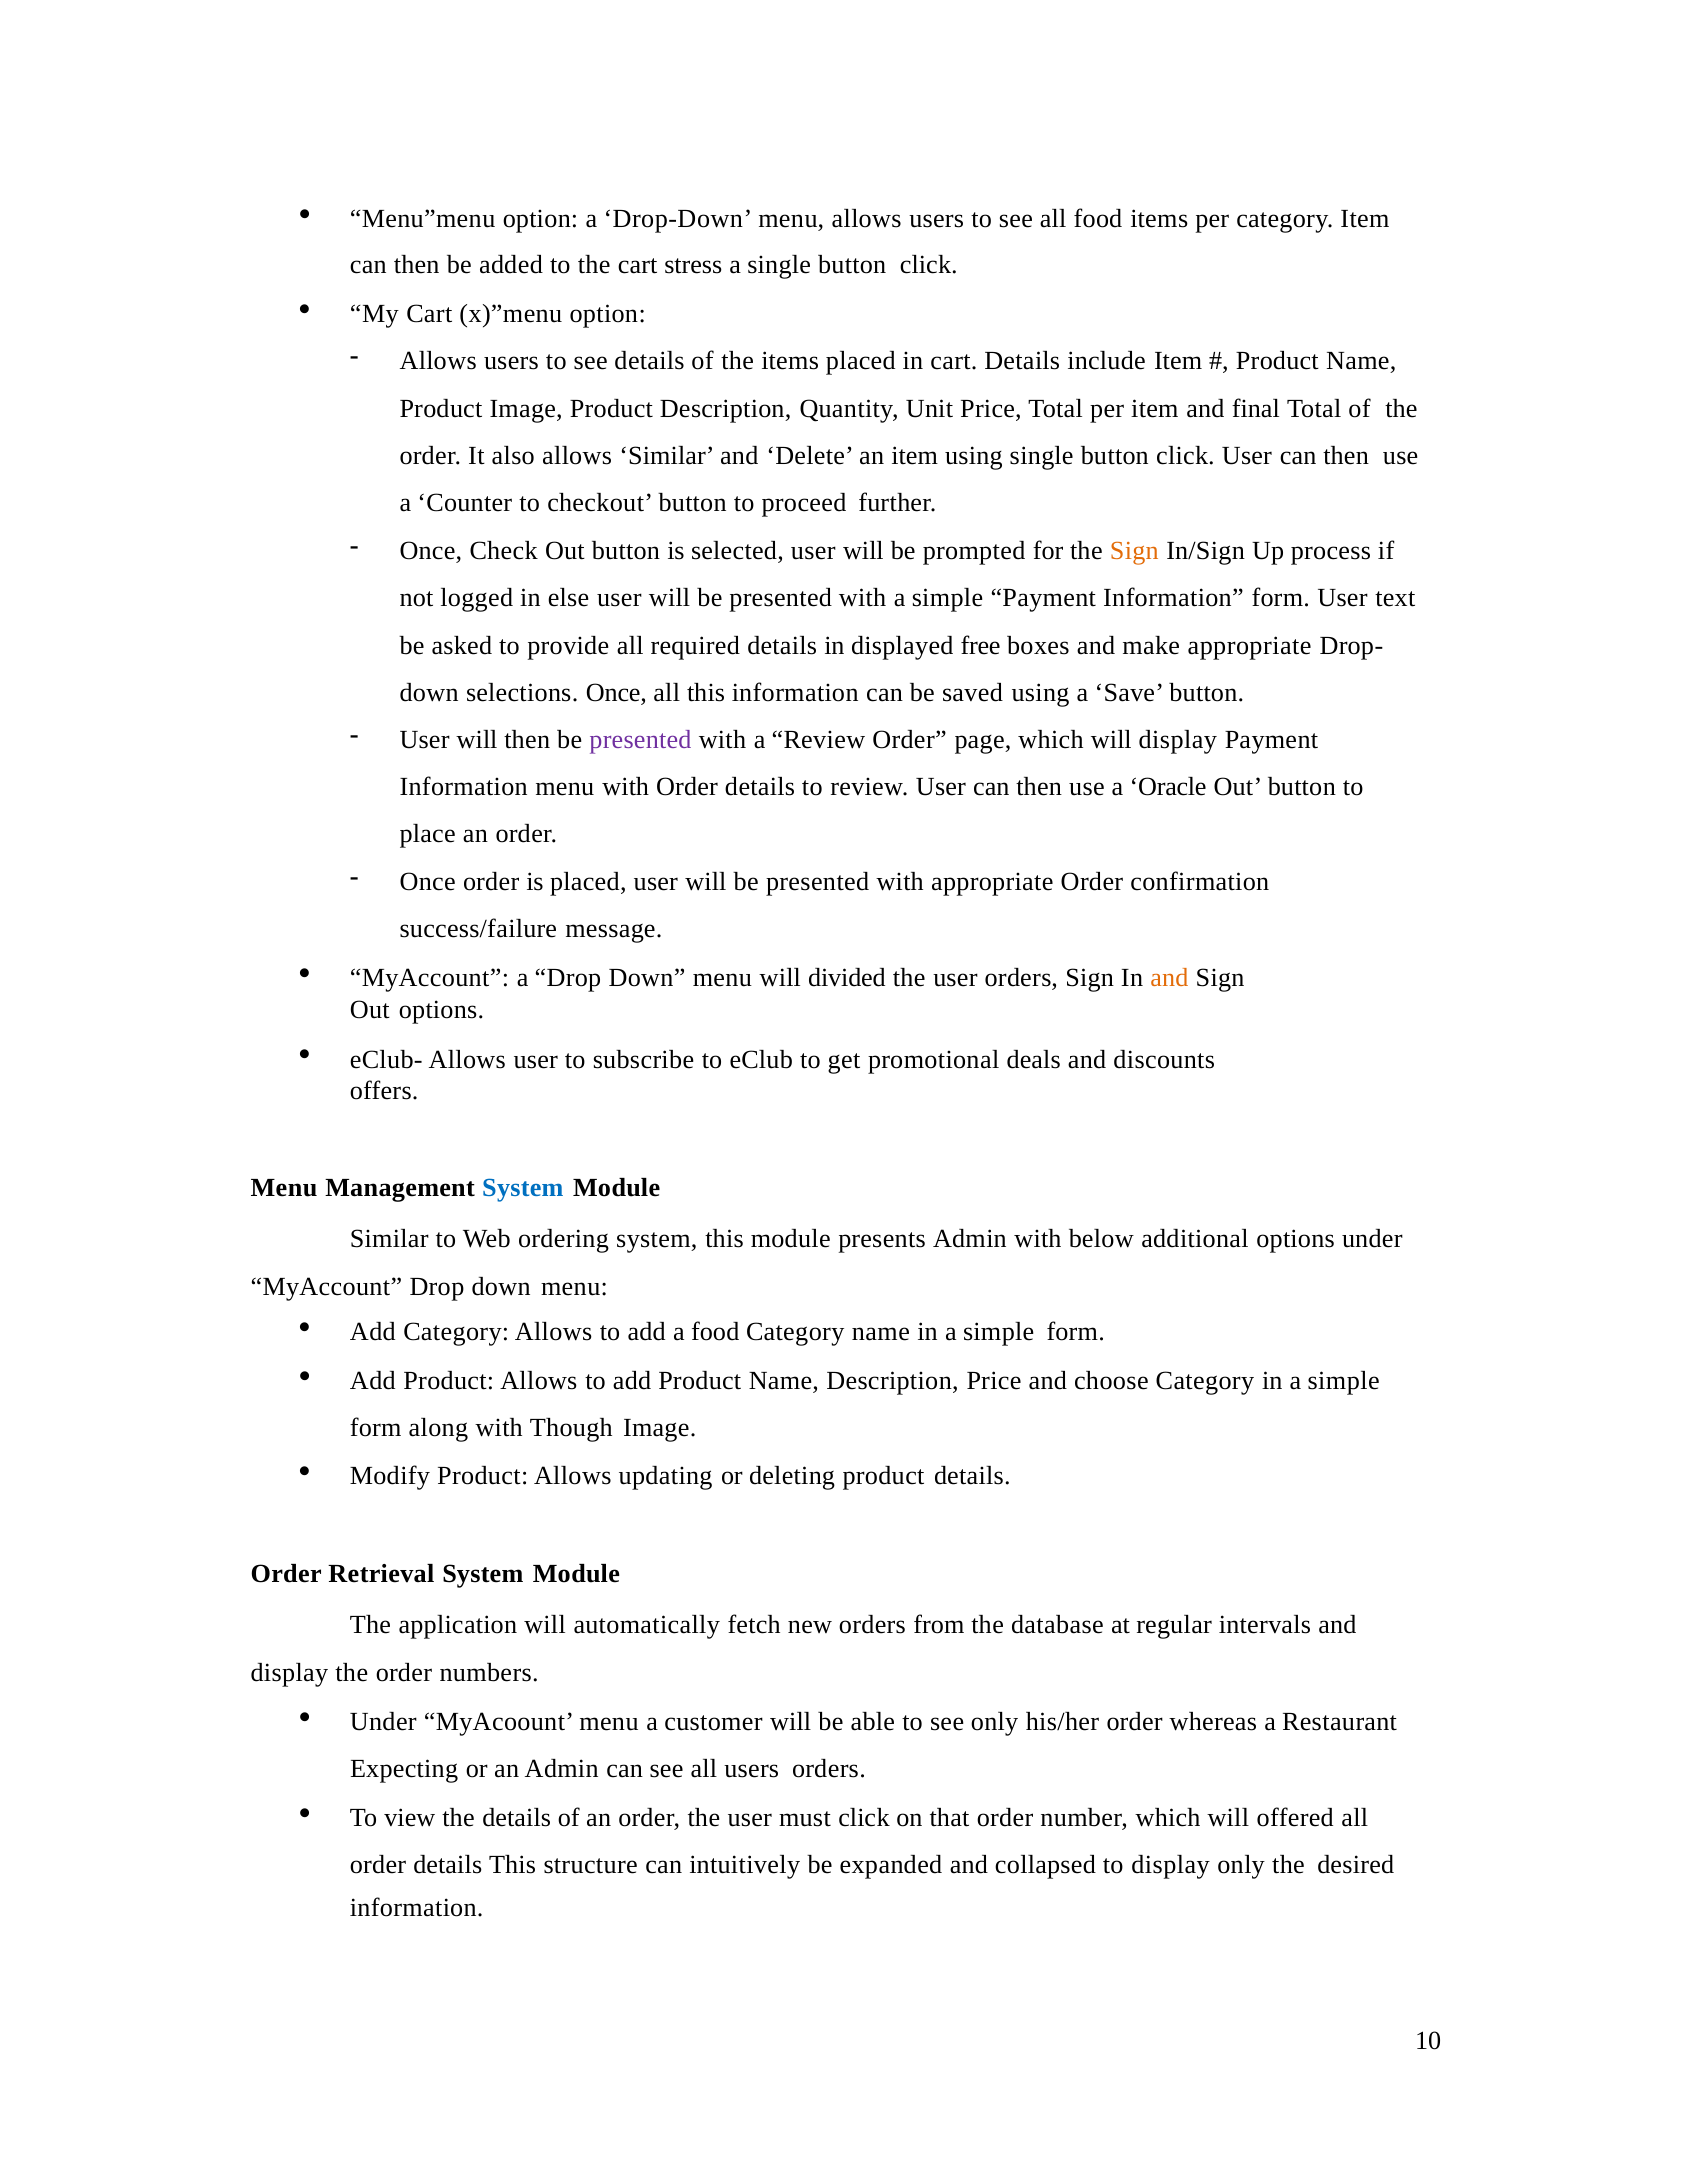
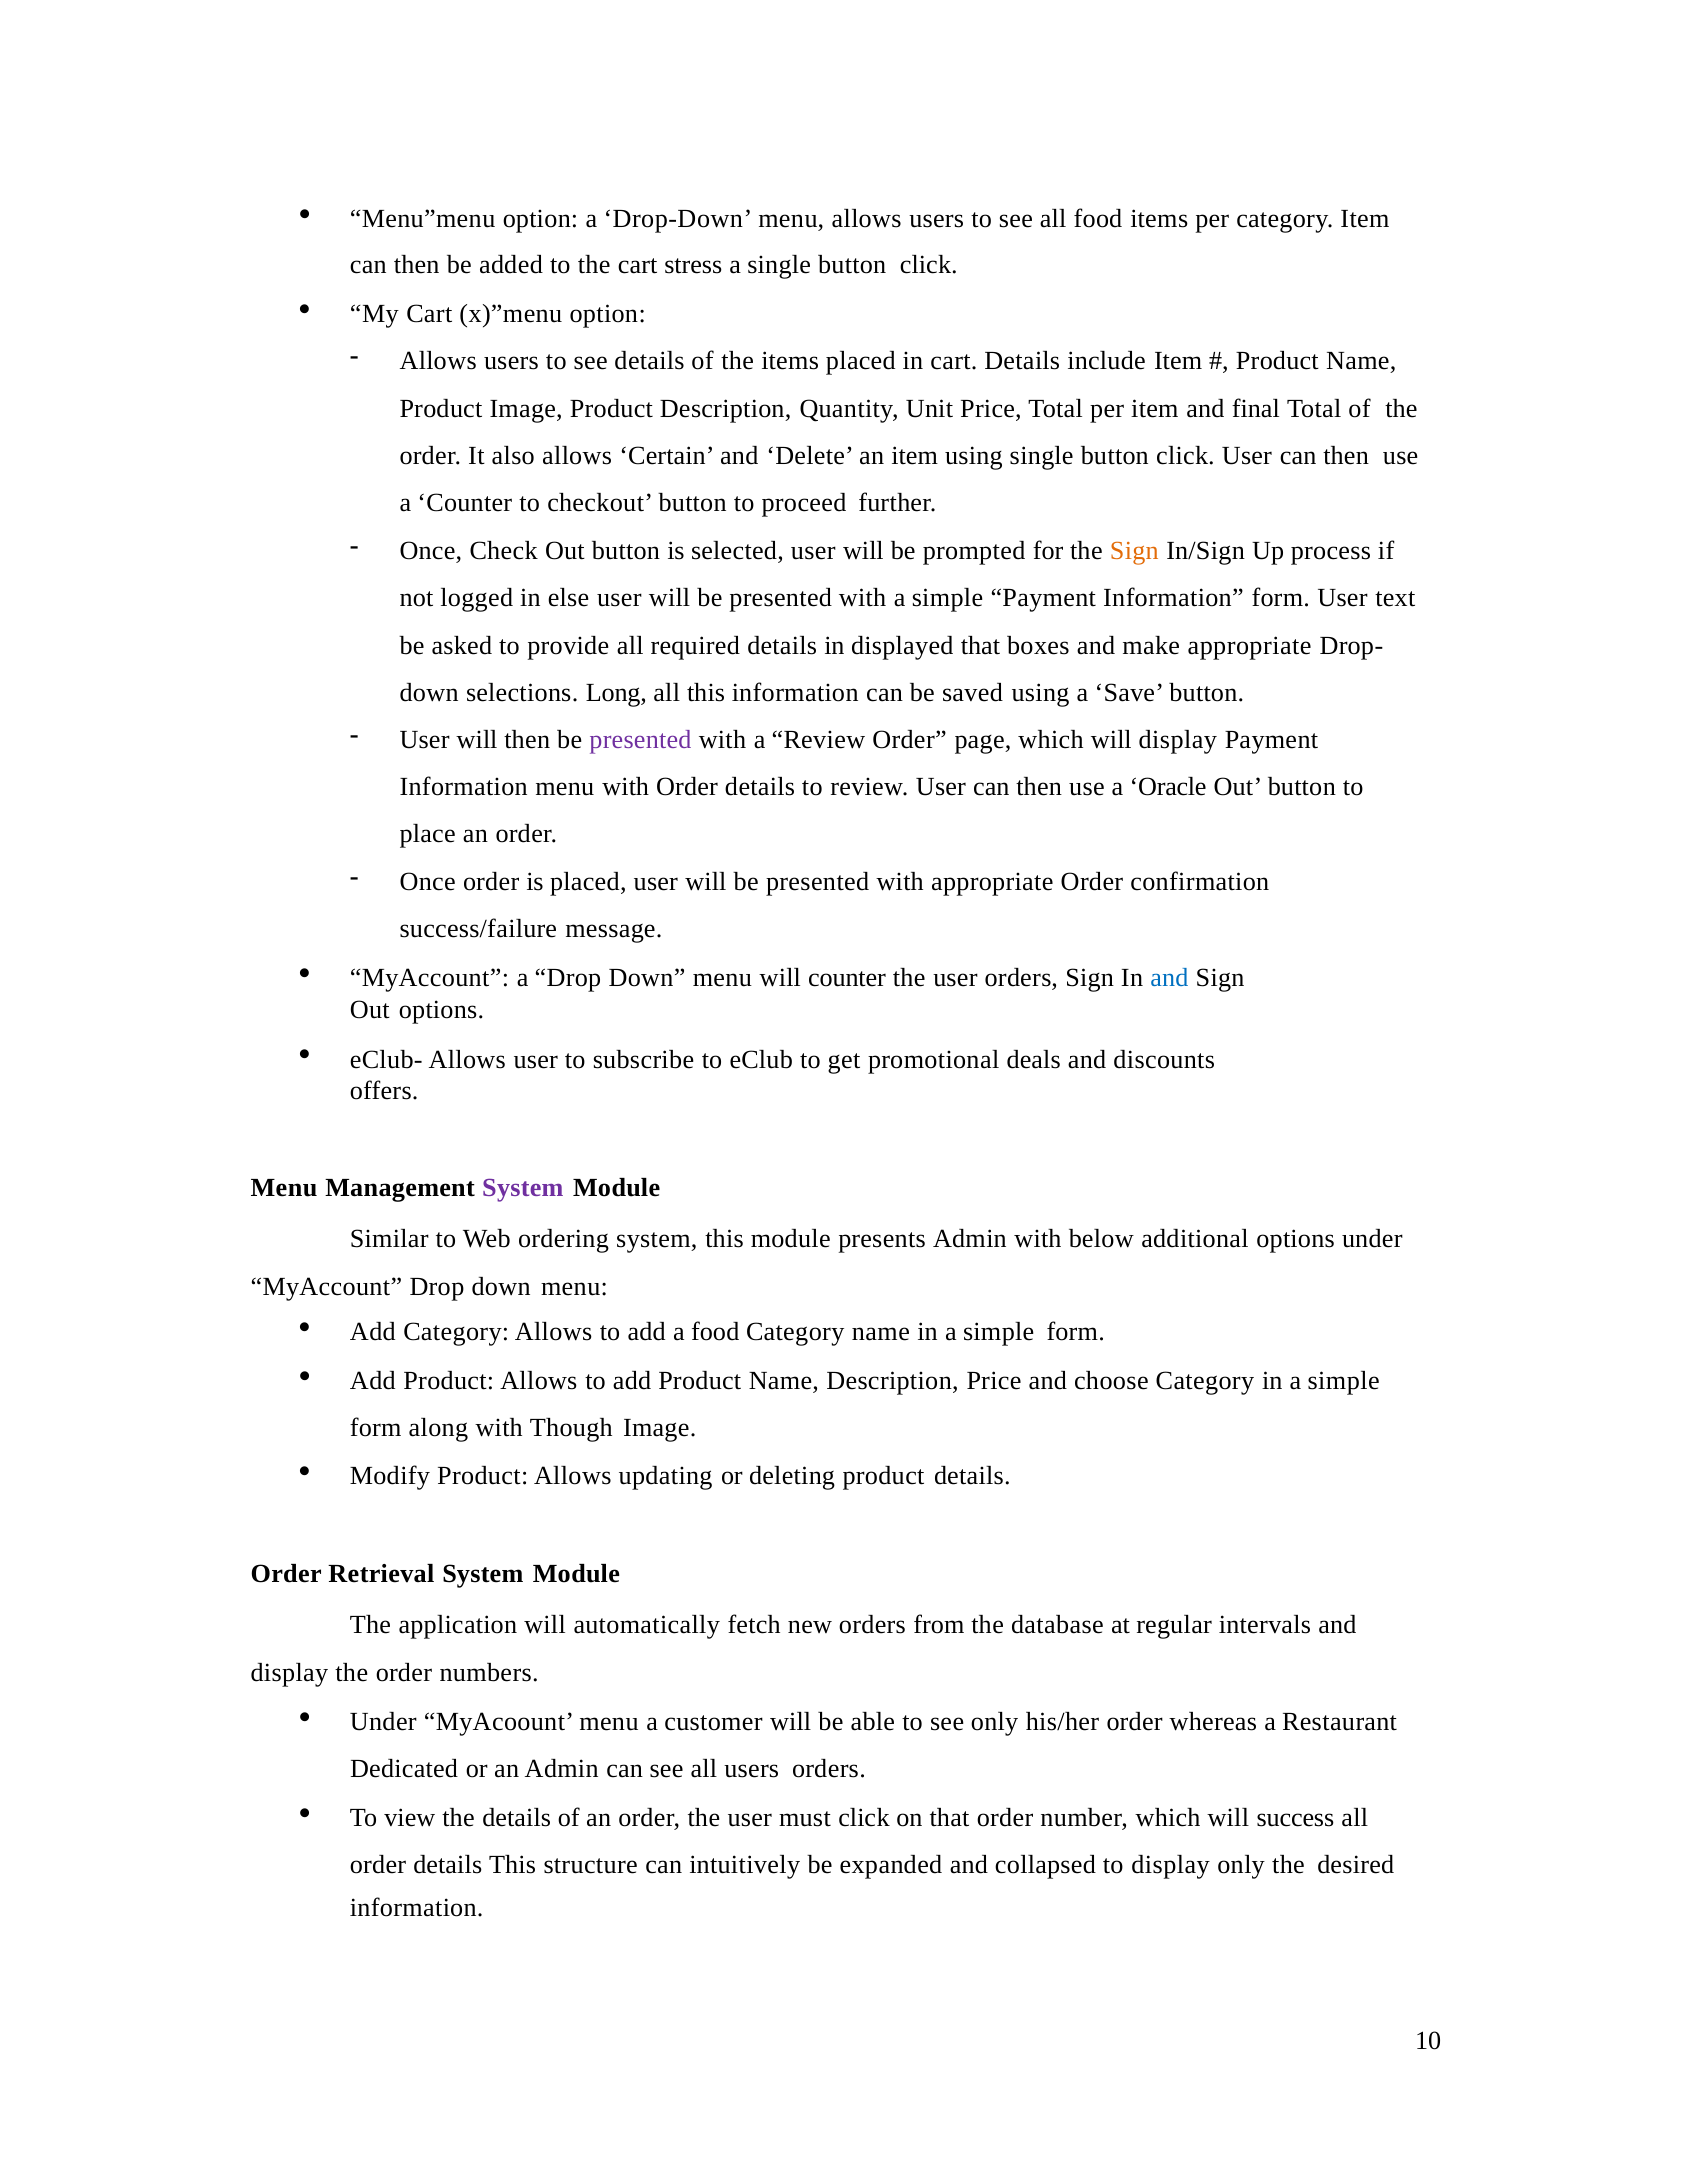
allows Similar: Similar -> Certain (667, 456)
displayed free: free -> that (980, 646)
selections Once: Once -> Long (616, 693)
will divided: divided -> counter (847, 978)
and colour: orange -> blue (1169, 978)
System colour: blue -> purple (523, 1188)
Expecting: Expecting -> Dedicated (404, 1769)
offered: offered -> success (1295, 1818)
